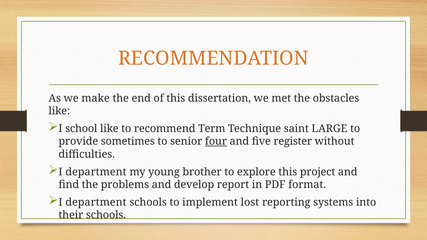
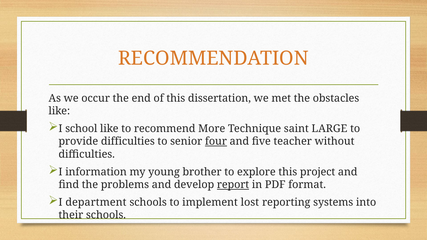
make: make -> occur (96, 98)
Term: Term -> More (212, 129)
provide sometimes: sometimes -> difficulties (128, 142)
register: register -> teacher (293, 142)
department: department -> information (96, 172)
report underline: none -> present (233, 185)
